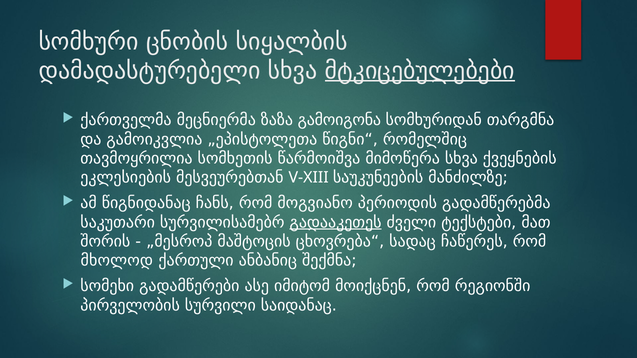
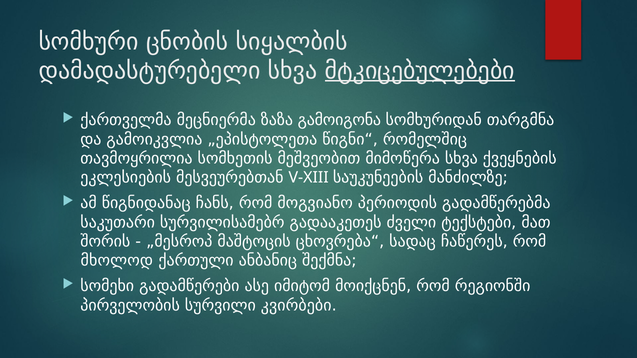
წარმოიშვა: წარმოიშვა -> მეშვეობით (319, 159)
გადააკეთეს underline: present -> none (336, 223)
საიდანაც: საიდანაც -> კვირბები (299, 306)
